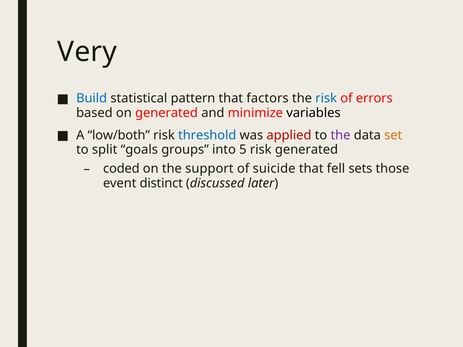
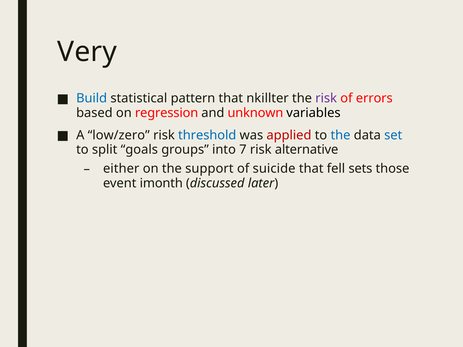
factors: factors -> nkillter (268, 98)
risk colour: blue -> purple (326, 98)
on generated: generated -> regression (167, 113)
minimize: minimize -> unknown (255, 113)
low/both: low/both -> low/zero (119, 135)
the colour: purple -> blue (341, 135)
set colour: orange -> blue (393, 135)
5: 5 -> 7 (243, 150)
risk generated: generated -> alternative (307, 150)
coded: coded -> either (121, 169)
distinct: distinct -> imonth (161, 183)
